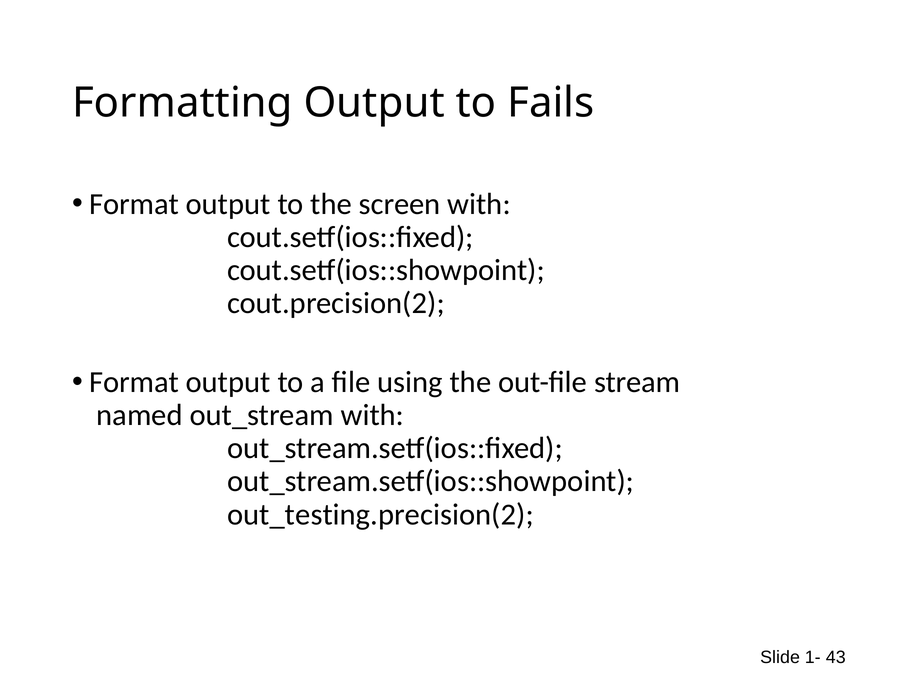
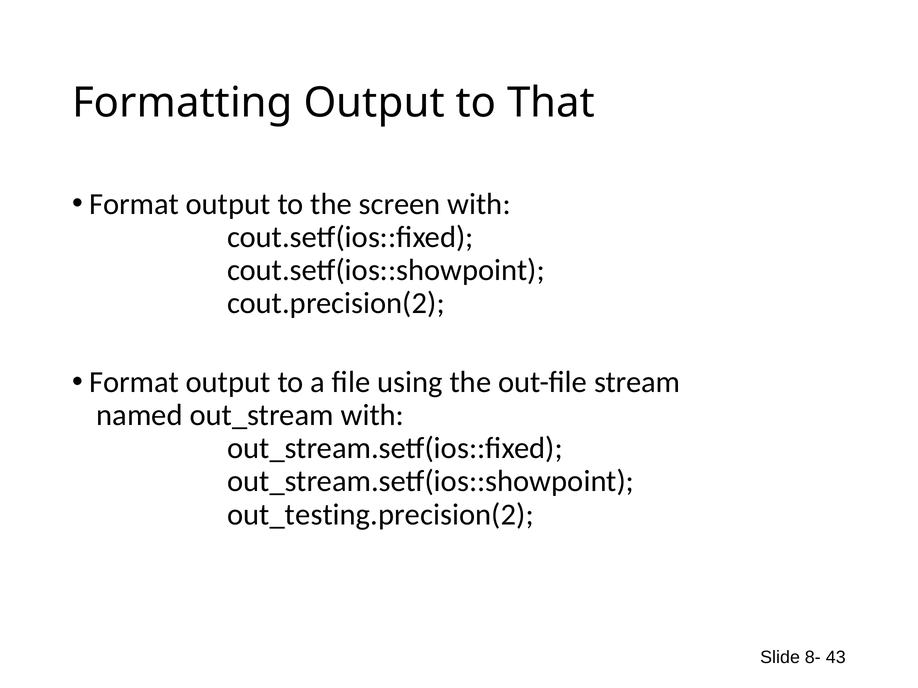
Fails: Fails -> That (551, 103)
1-: 1- -> 8- (813, 658)
